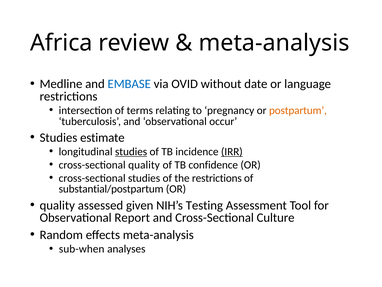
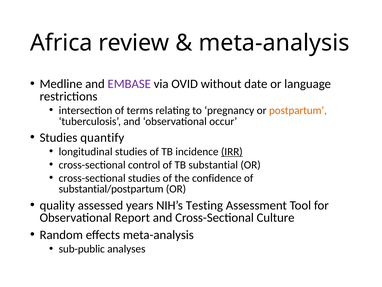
EMBASE colour: blue -> purple (129, 84)
estimate: estimate -> quantify (102, 137)
studies underline: present -> none (131, 151)
cross-sectional quality: quality -> control (144, 165)
confidence: confidence -> substantial (213, 165)
the restrictions: restrictions -> confidence (217, 178)
given: given -> years (140, 205)
sub-when: sub-when -> sub-public (82, 249)
